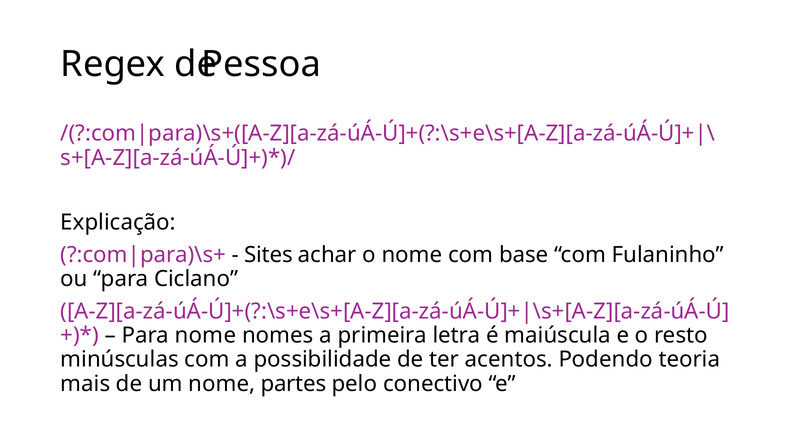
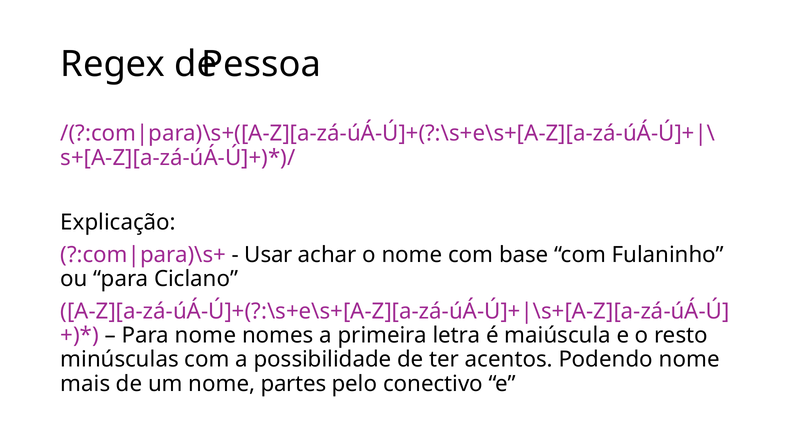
Sites: Sites -> Usar (268, 255)
Podendo teoria: teoria -> nome (689, 360)
